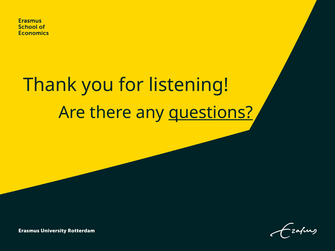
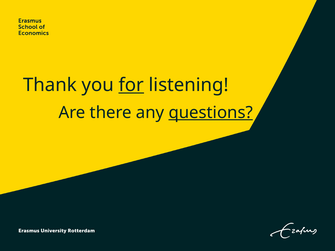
for underline: none -> present (131, 85)
